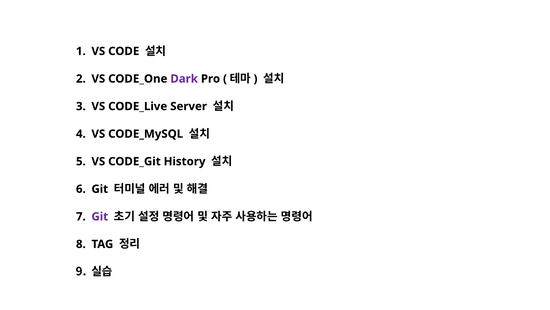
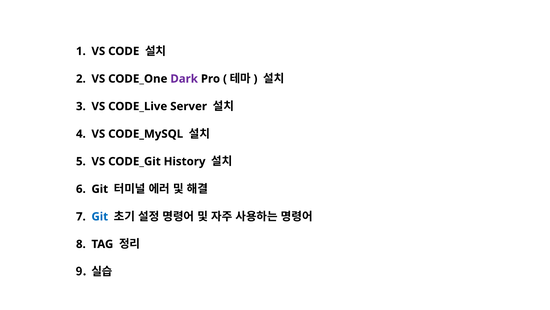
Git colour: purple -> blue (100, 216)
